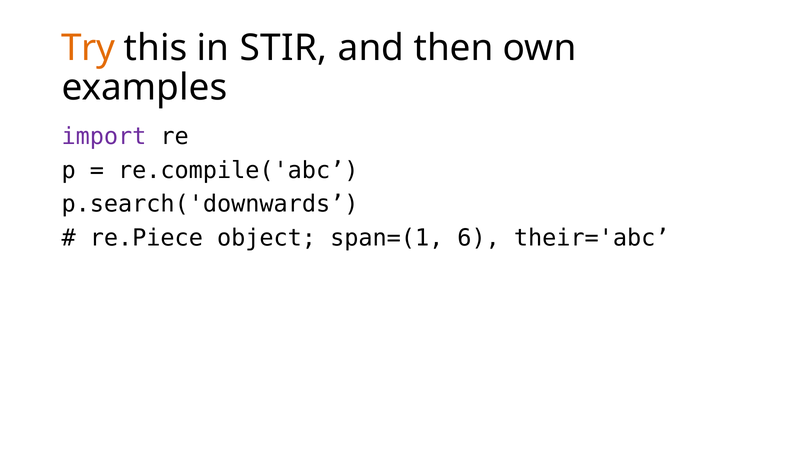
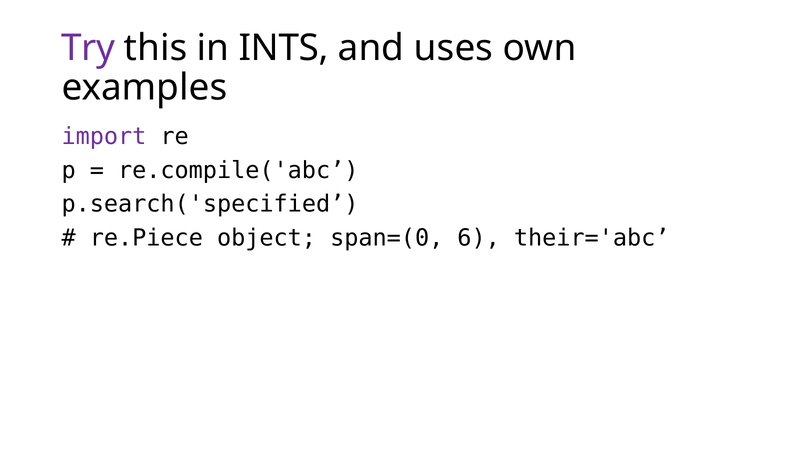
Try colour: orange -> purple (88, 48)
STIR: STIR -> INTS (284, 48)
then: then -> uses (454, 48)
p.search('downwards: p.search('downwards -> p.search('specified (210, 204)
span=(1: span=(1 -> span=(0 (387, 238)
